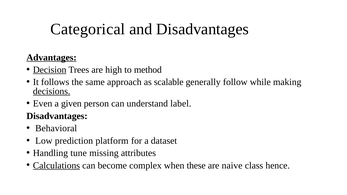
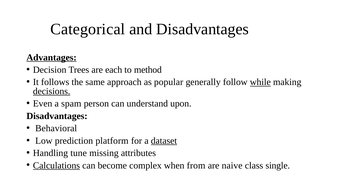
Decision underline: present -> none (50, 70)
high: high -> each (114, 70)
scalable: scalable -> popular (169, 82)
while underline: none -> present (260, 82)
given: given -> spam (71, 104)
label: label -> upon (181, 104)
dataset underline: none -> present (164, 141)
these: these -> from (196, 166)
hence: hence -> single (278, 166)
